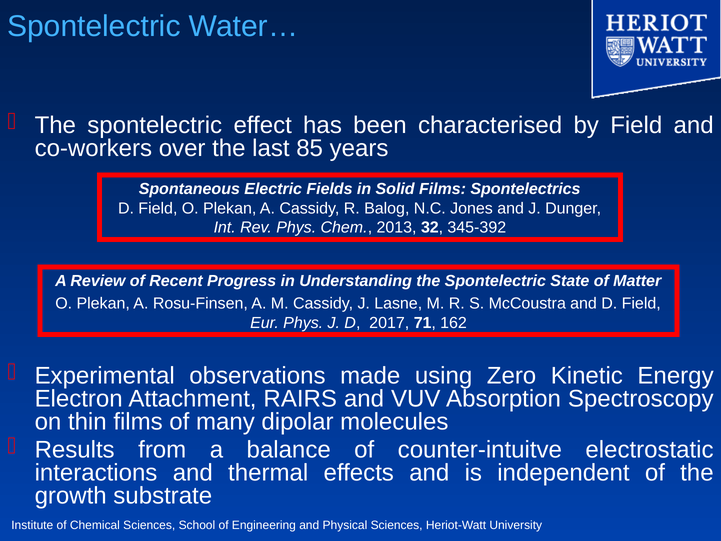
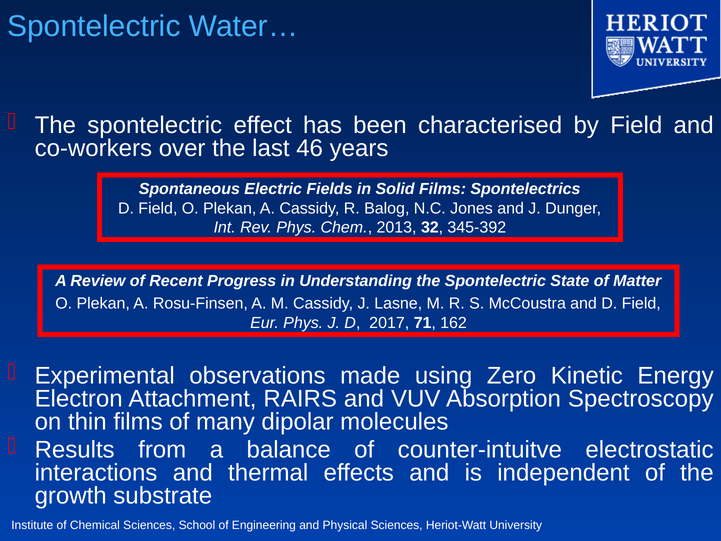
85: 85 -> 46 (310, 148)
